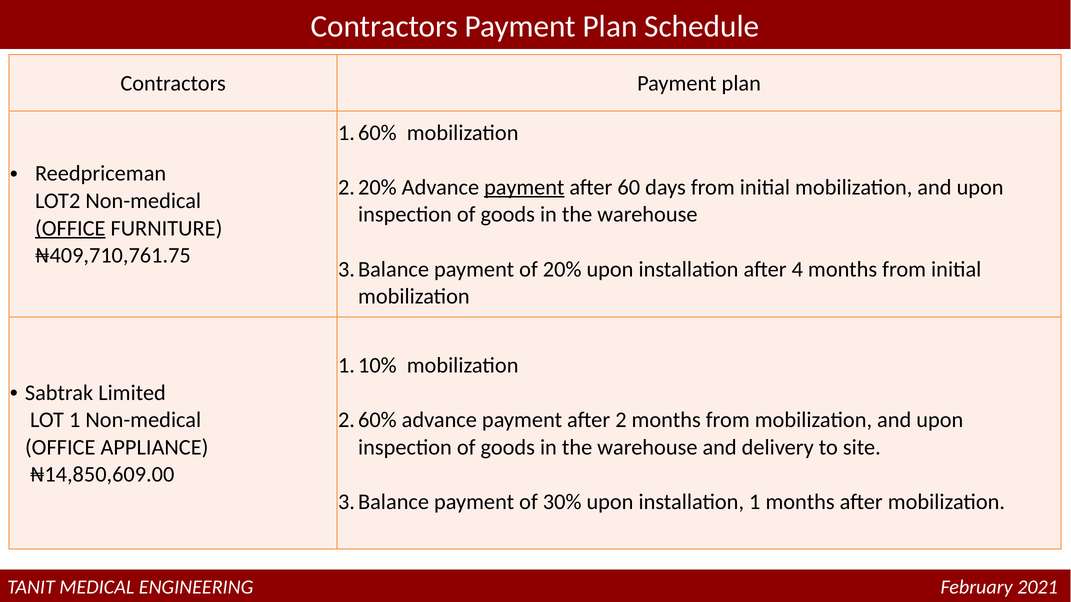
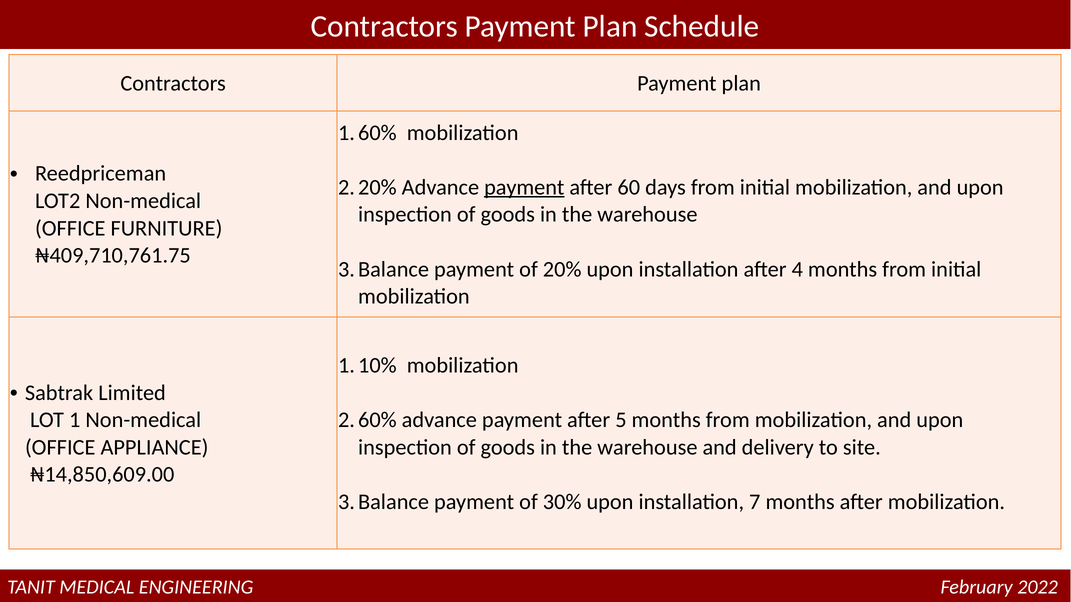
OFFICE underline: present -> none (70, 228)
2: 2 -> 5 (621, 420)
installation 1: 1 -> 7 (755, 502)
2021: 2021 -> 2022 (1038, 588)
